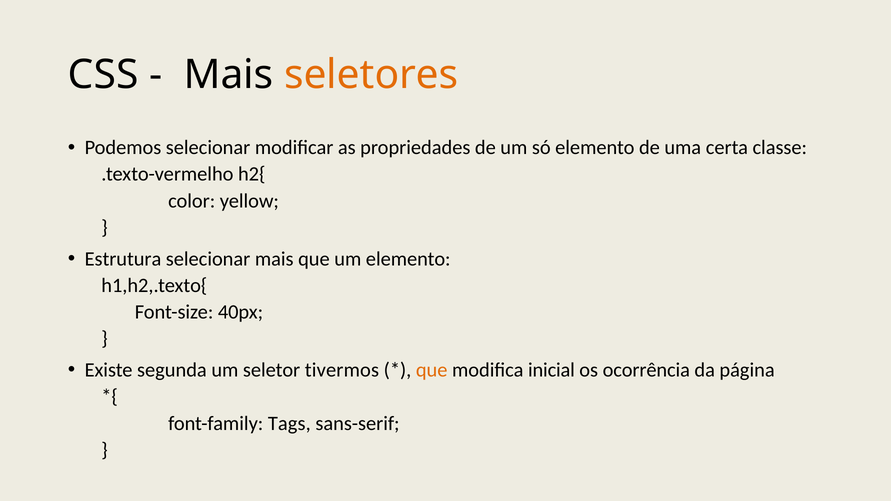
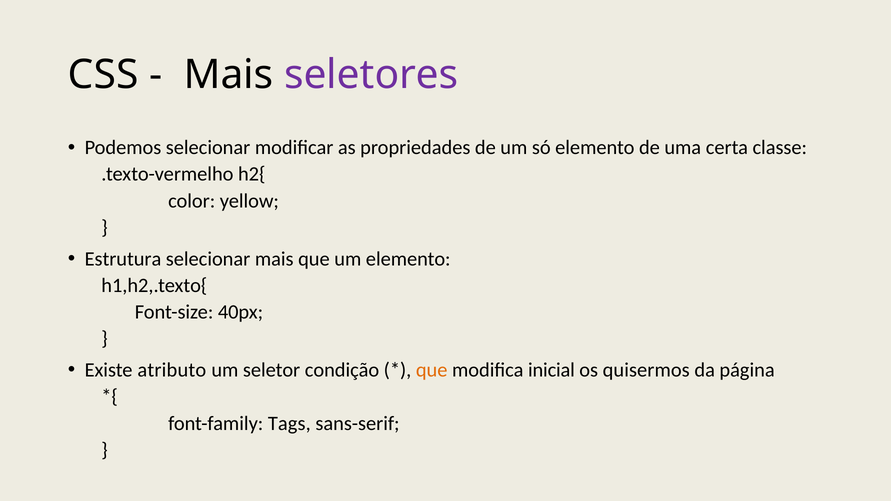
seletores colour: orange -> purple (371, 75)
segunda: segunda -> atributo (172, 370)
tivermos: tivermos -> condição (342, 370)
ocorrência: ocorrência -> quisermos (646, 370)
